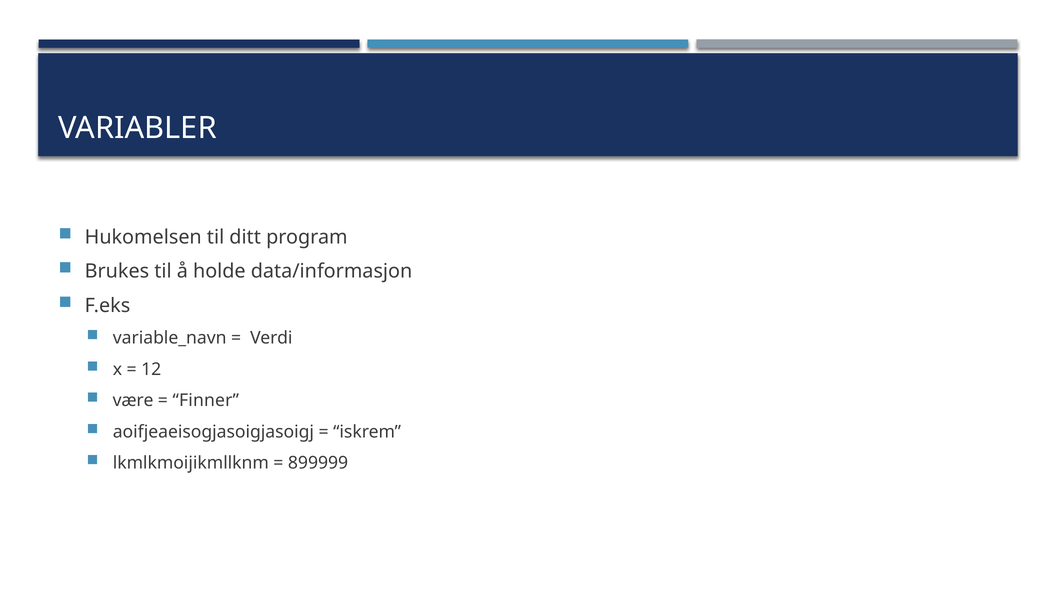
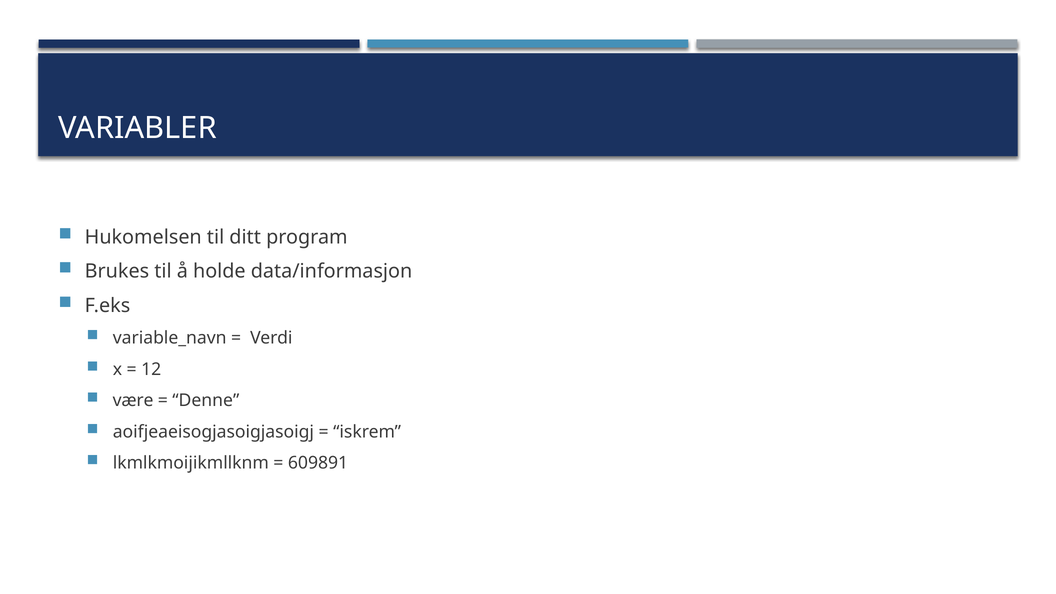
Finner: Finner -> Denne (206, 401)
899999: 899999 -> 609891 (318, 463)
